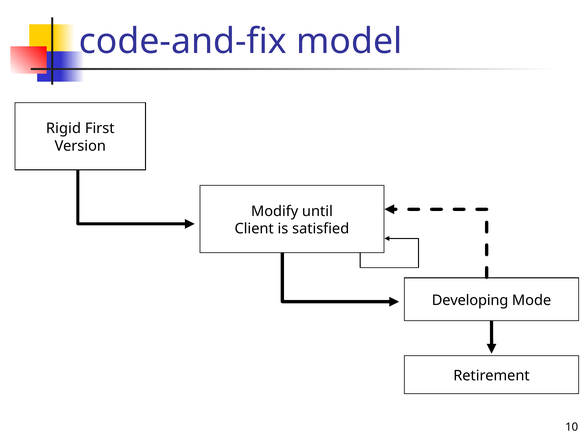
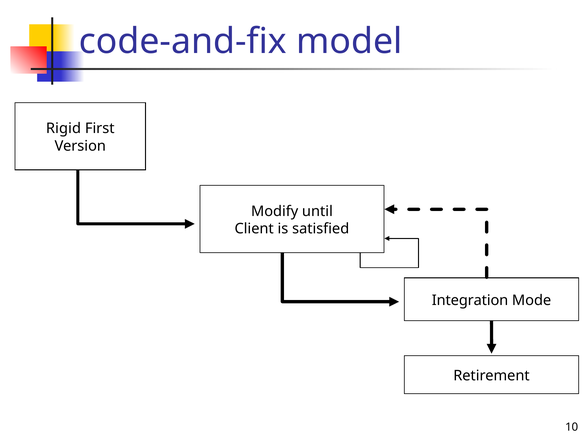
Developing: Developing -> Integration (470, 300)
